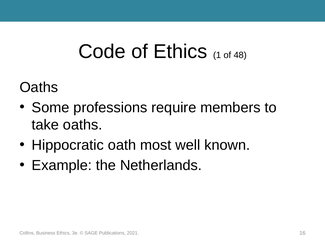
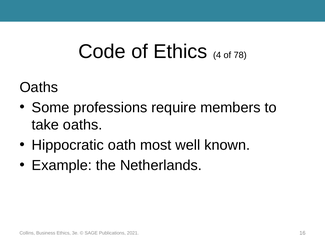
1: 1 -> 4 (217, 55)
48: 48 -> 78 (240, 55)
